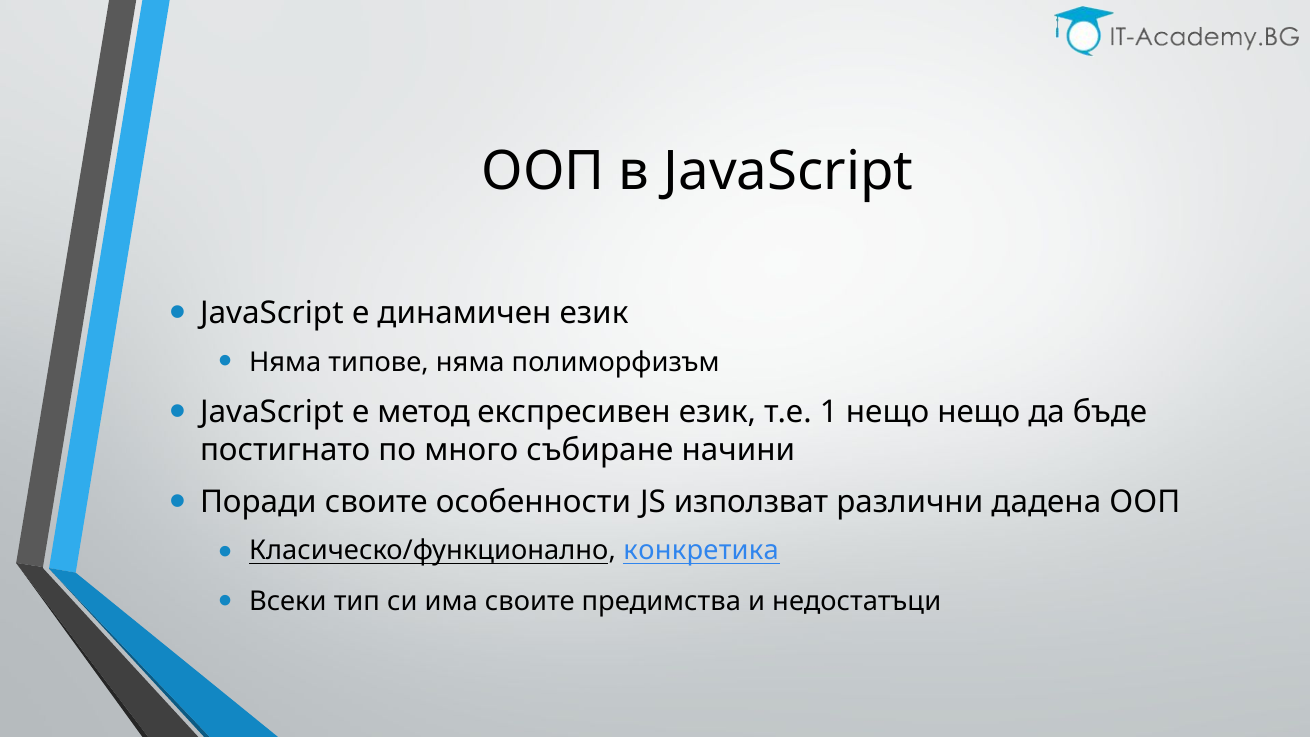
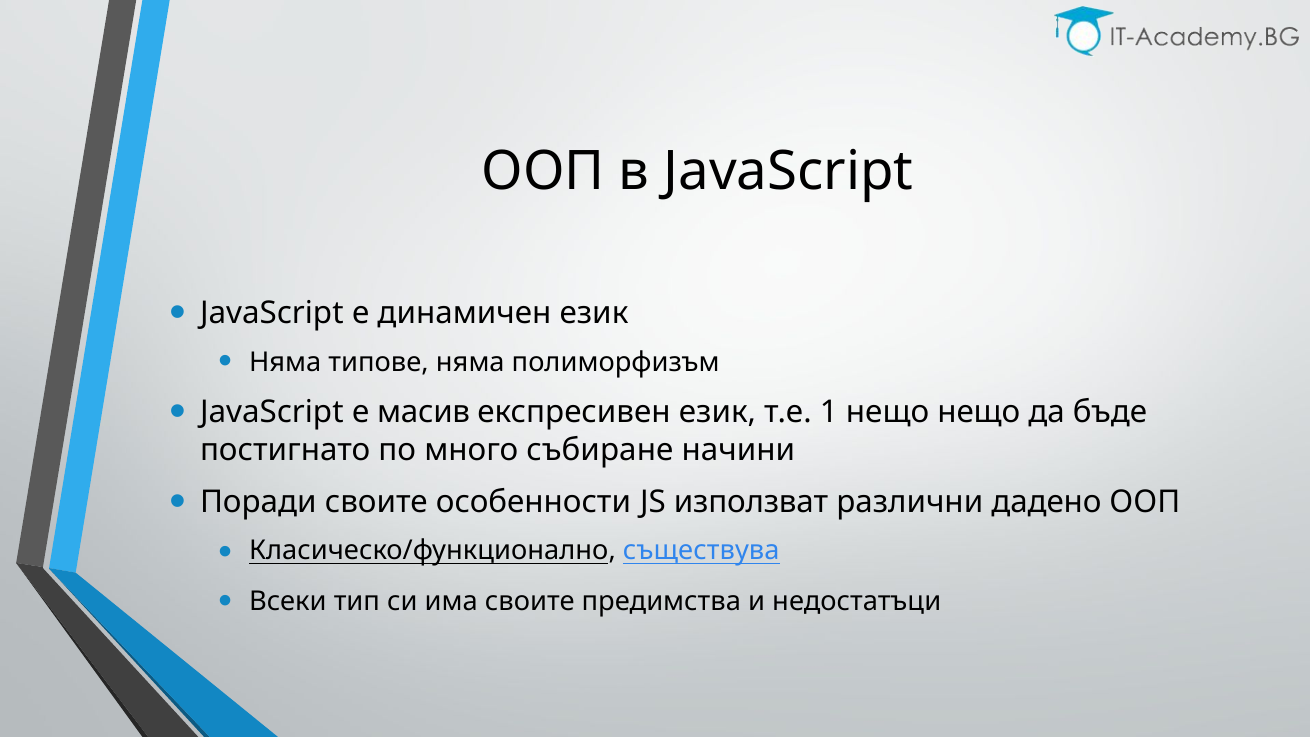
метод: метод -> масив (424, 412)
дадена: дадена -> дадено (1046, 502)
конкретика: конкретика -> съществува (701, 551)
